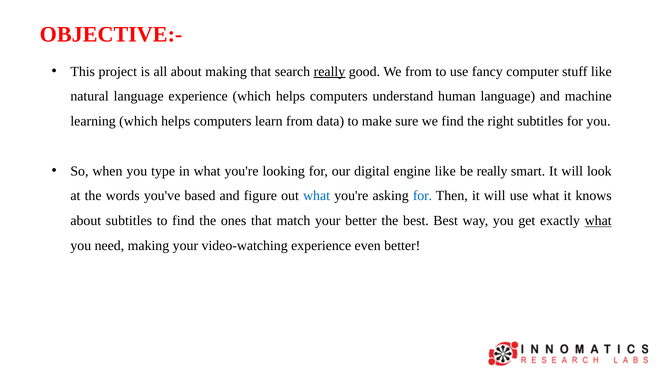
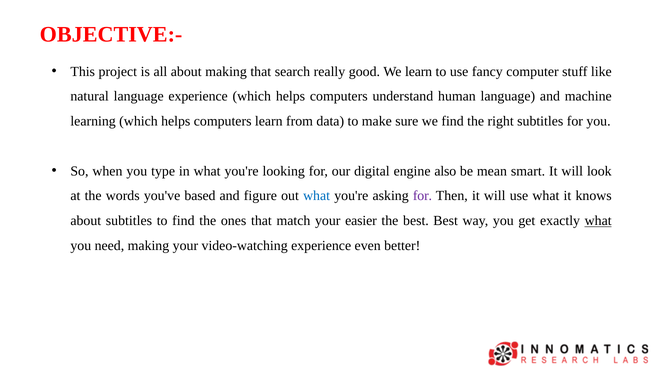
really underline: present -> none (329, 72)
We from: from -> learn (419, 72)
engine like: like -> also (445, 171)
be really: really -> mean (492, 171)
for colour: blue -> purple (422, 196)
your better: better -> easier (361, 221)
